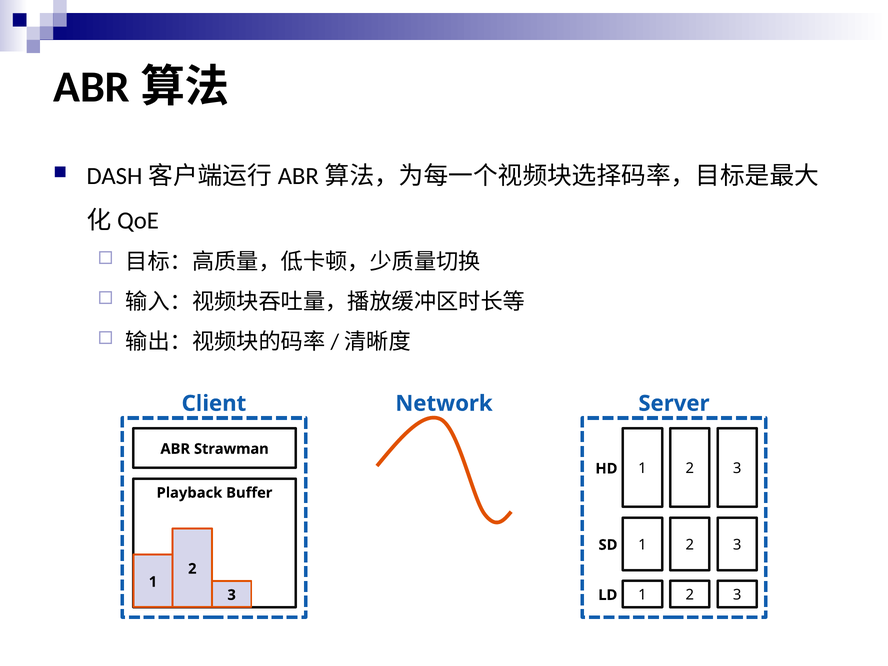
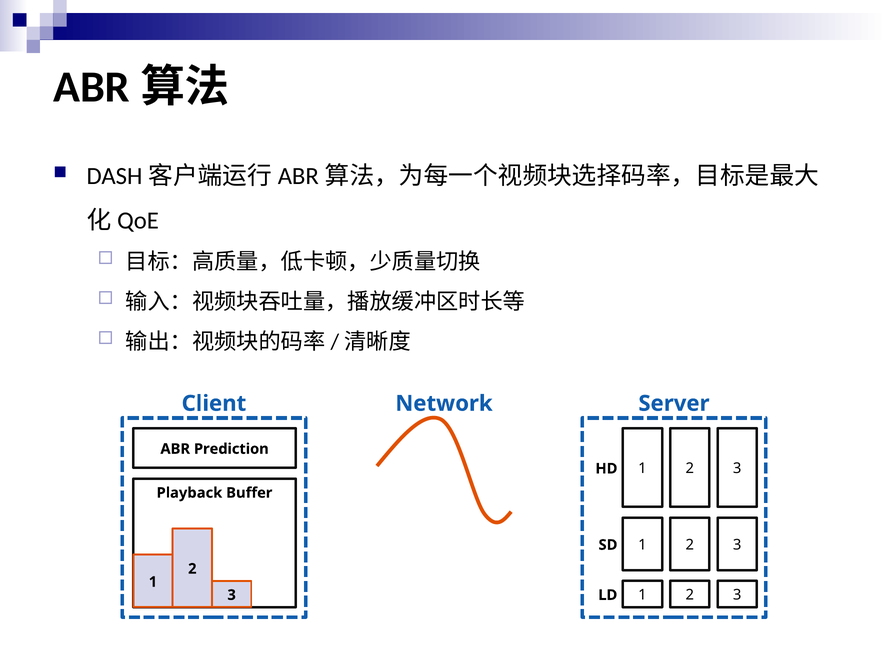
Strawman: Strawman -> Prediction (231, 449)
